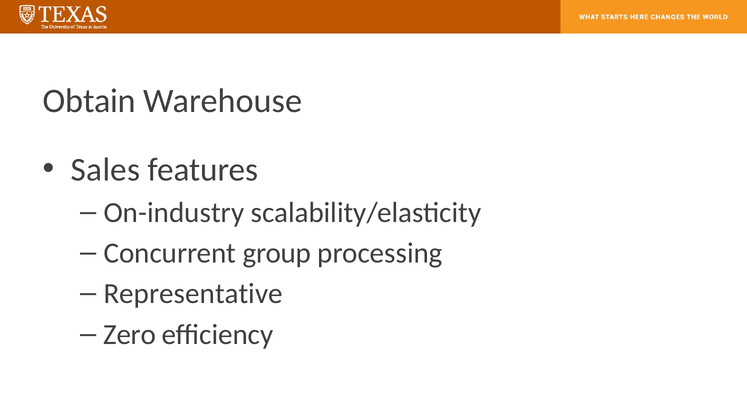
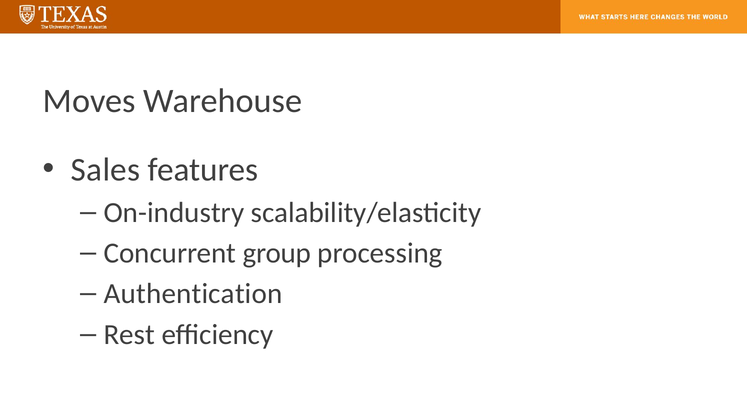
Obtain: Obtain -> Moves (89, 101)
Representative: Representative -> Authentication (193, 294)
Zero: Zero -> Rest (129, 335)
